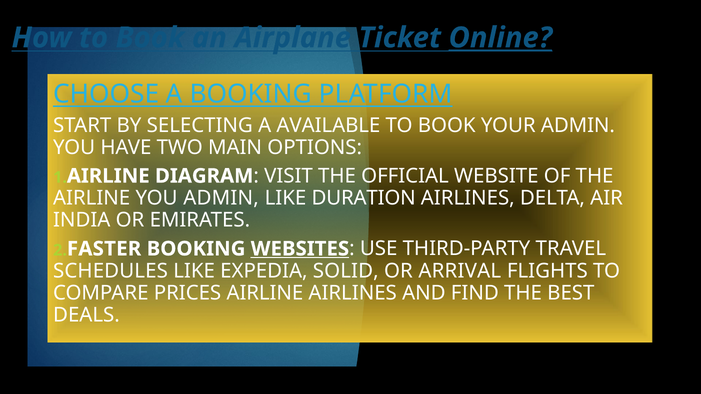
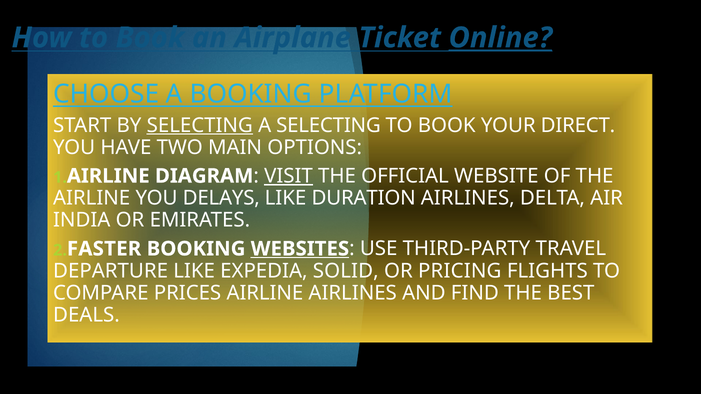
SELECTING underline: none -> present (200, 125)
A AVAILABLE: AVAILABLE -> SELECTING (328, 125)
YOUR ADMIN: ADMIN -> DIRECT (578, 125)
VISIT underline: none -> present (288, 176)
YOU ADMIN: ADMIN -> DELAYS (221, 198)
SCHEDULES: SCHEDULES -> DEPARTURE (111, 271)
ARRIVAL: ARRIVAL -> PRICING (460, 271)
